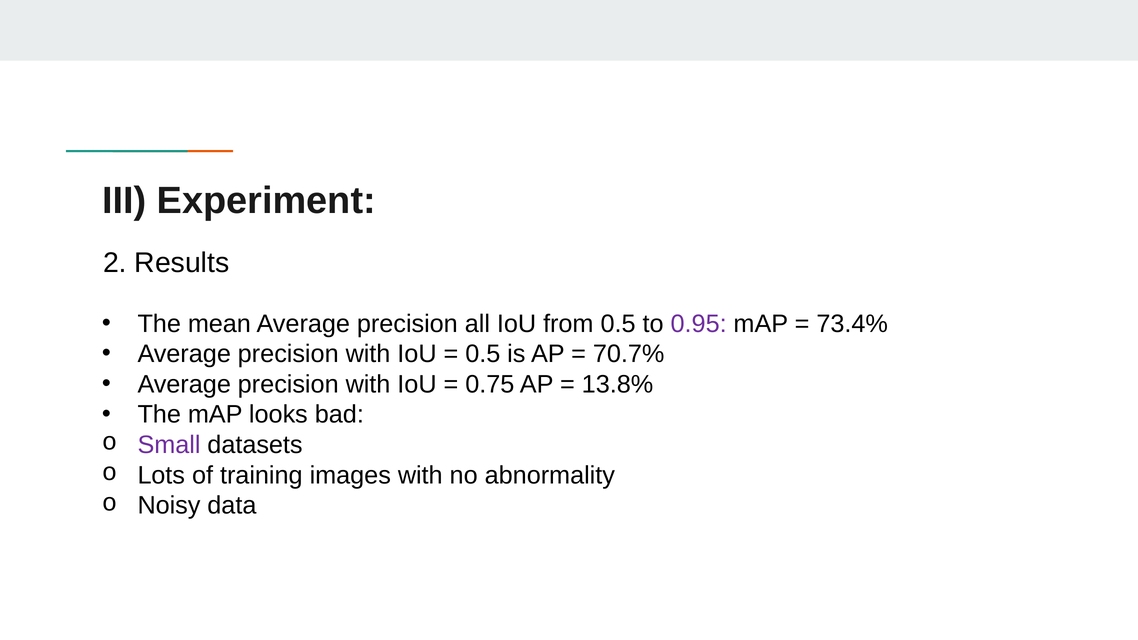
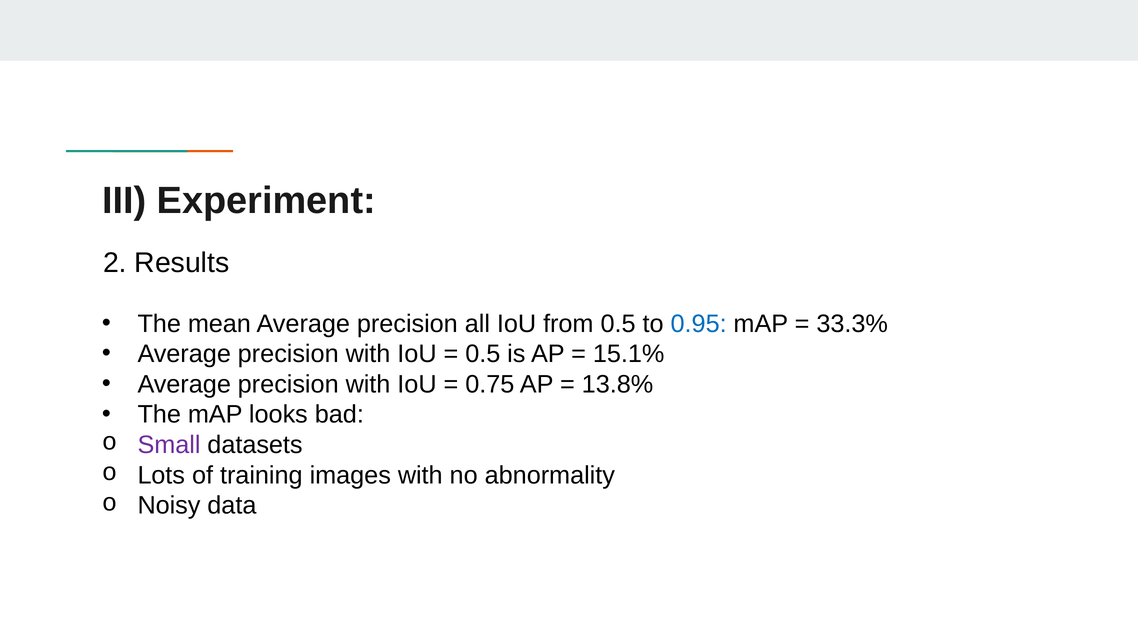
0.95 colour: purple -> blue (699, 324)
73.4%: 73.4% -> 33.3% (852, 324)
70.7%: 70.7% -> 15.1% (629, 354)
